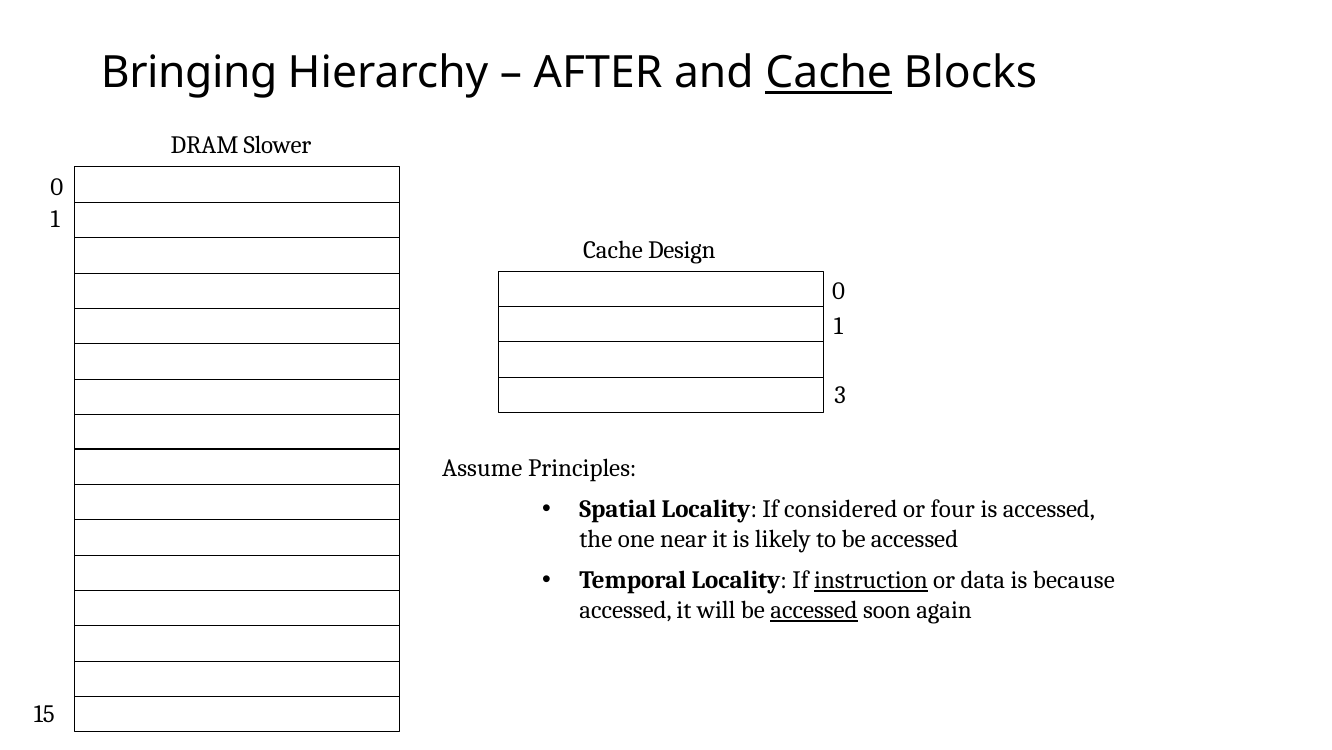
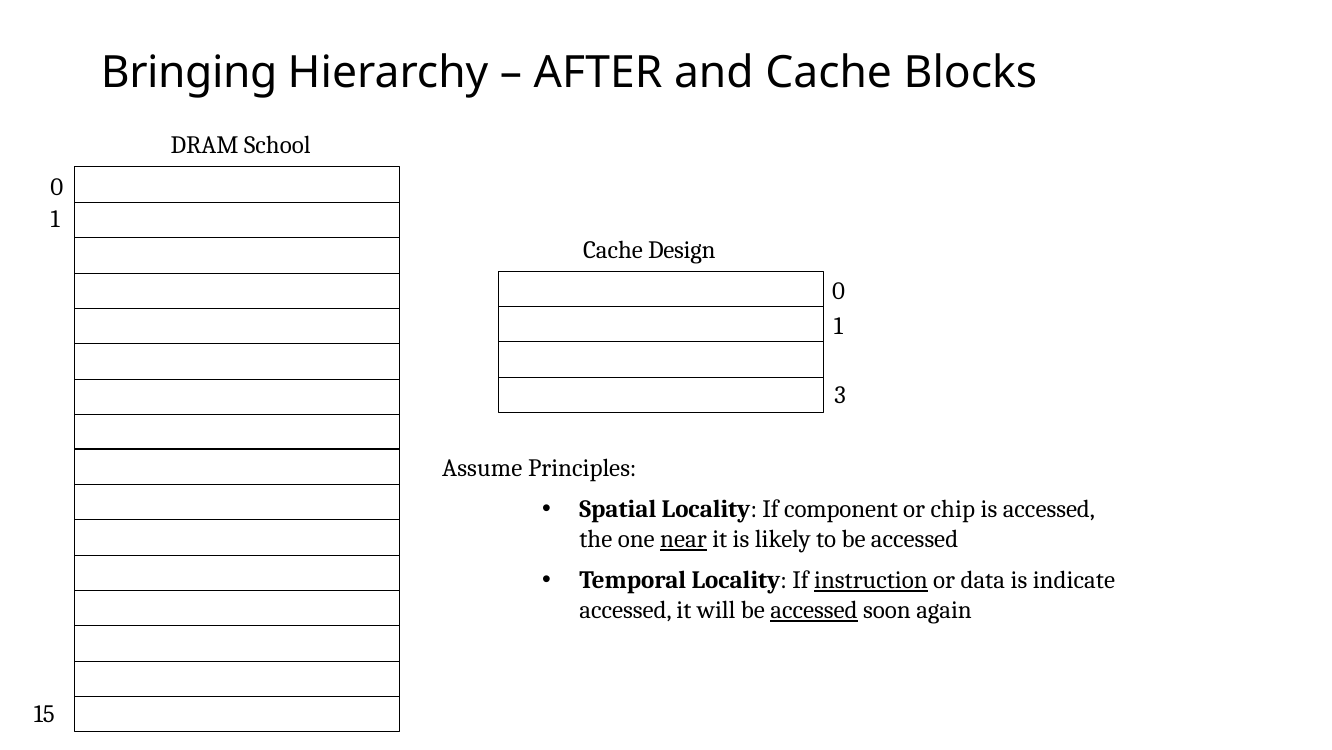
Cache underline: present -> none (829, 73)
Slower: Slower -> School (277, 145)
considered: considered -> component (841, 509)
four: four -> chip (953, 509)
near underline: none -> present (684, 539)
because: because -> indicate (1074, 580)
